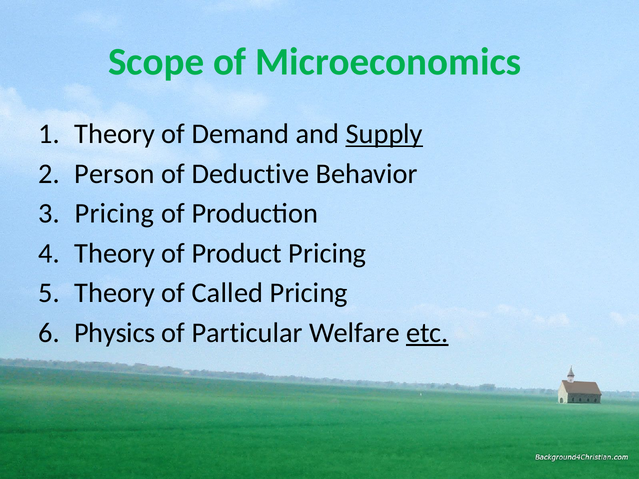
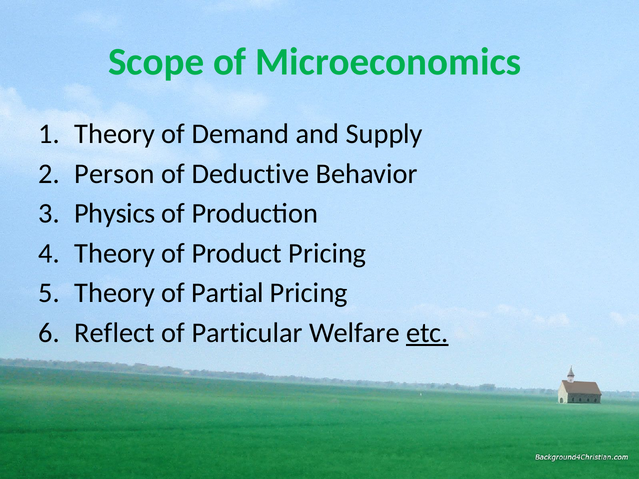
Supply underline: present -> none (384, 134)
Pricing: Pricing -> Physics (115, 214)
Called: Called -> Partial (228, 293)
Physics: Physics -> Reflect (115, 333)
